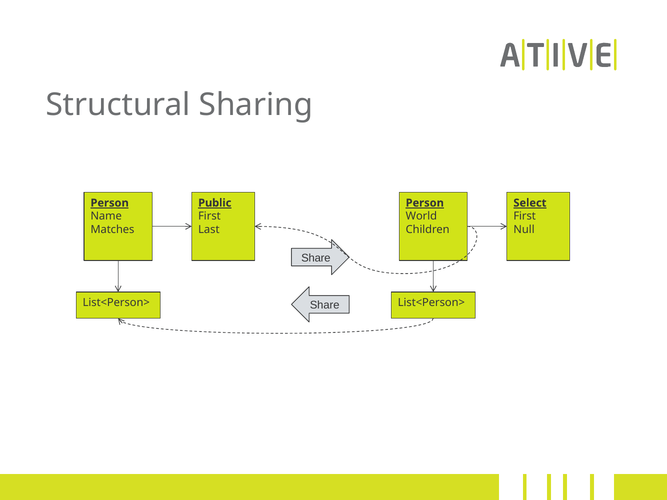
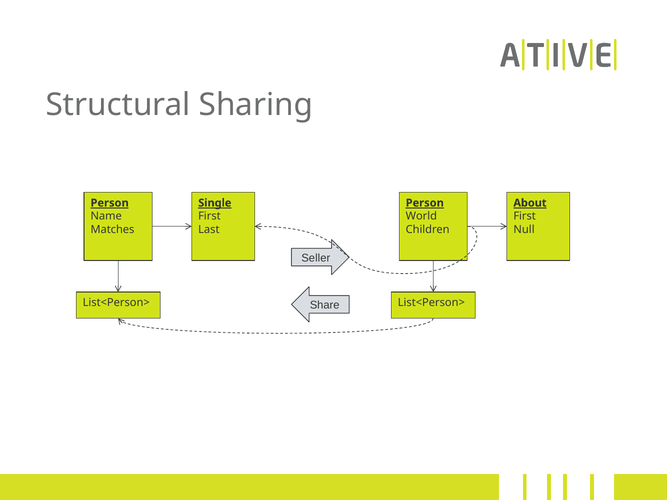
Public: Public -> Single (215, 203)
Select: Select -> About (530, 203)
Share: Share -> Seller (316, 258)
